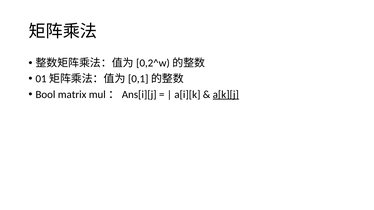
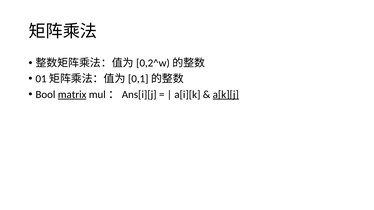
matrix underline: none -> present (72, 95)
